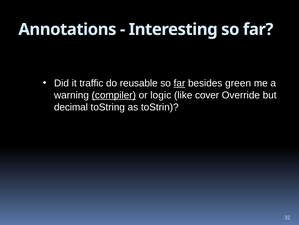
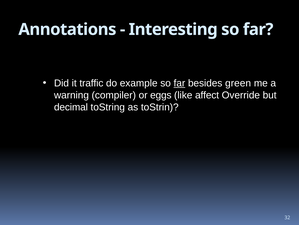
reusable: reusable -> example (139, 83)
compiler underline: present -> none (114, 95)
logic: logic -> eggs (161, 95)
cover: cover -> affect (207, 95)
